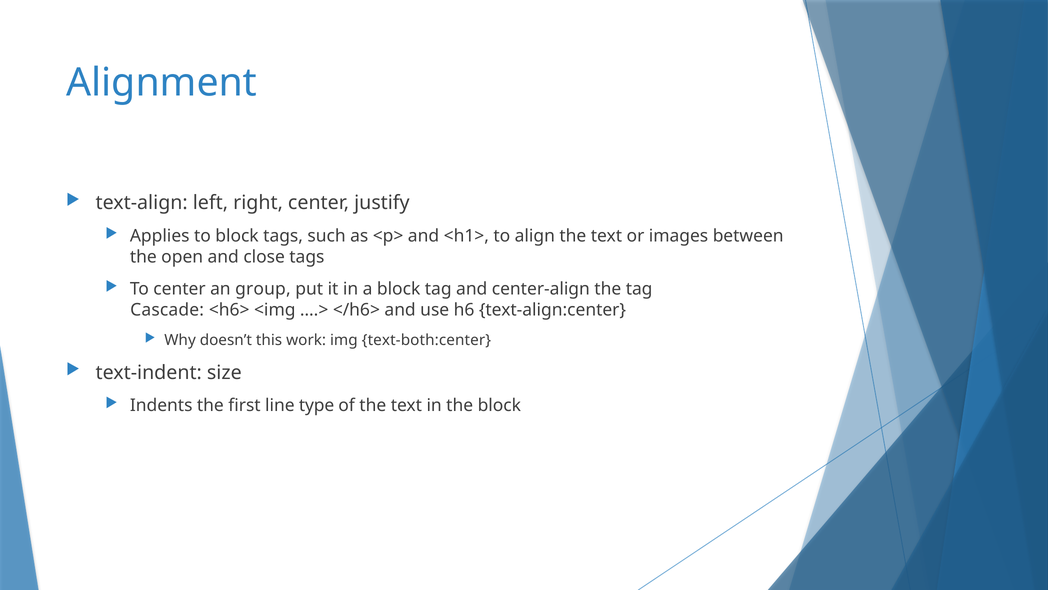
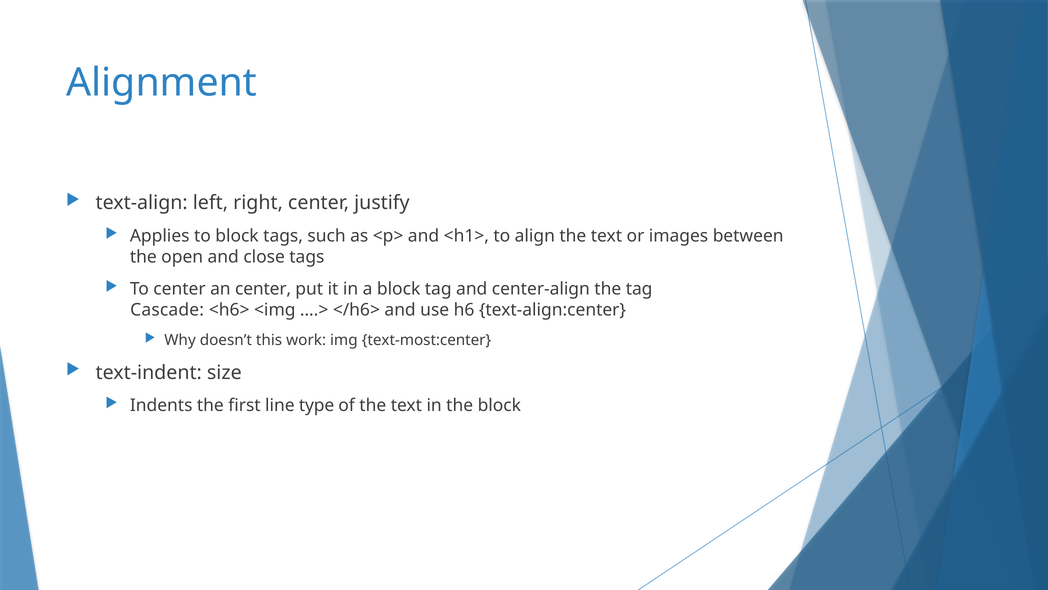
an group: group -> center (263, 289)
text-both:center: text-both:center -> text-most:center (427, 340)
